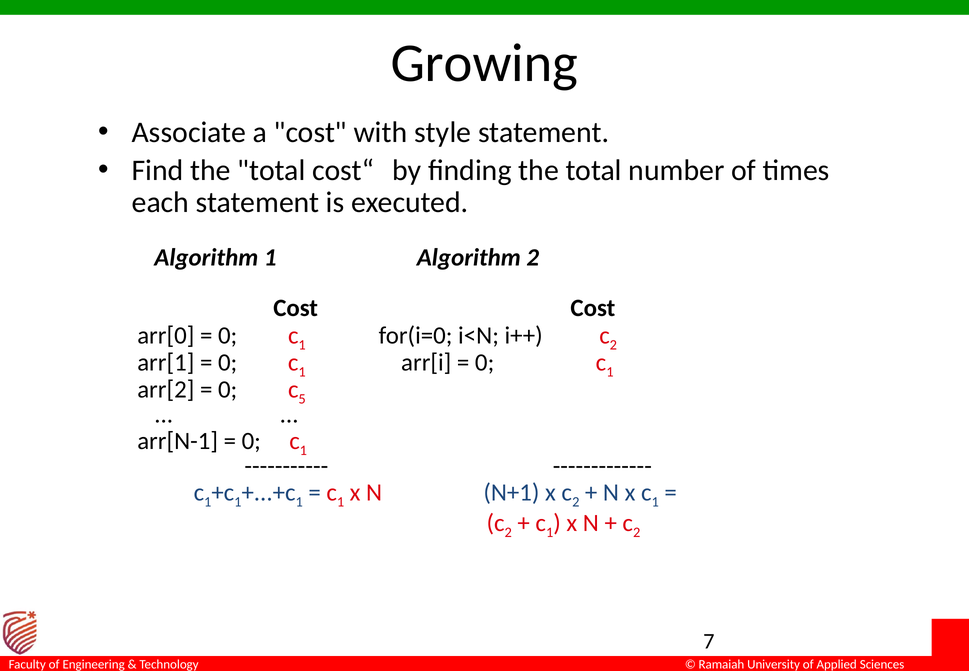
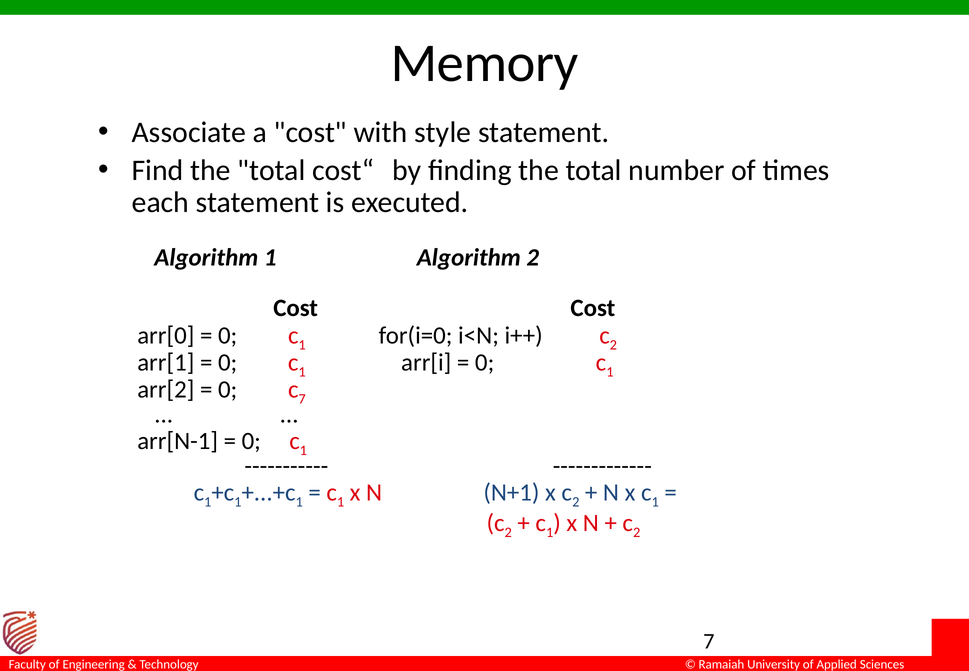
Growing: Growing -> Memory (485, 63)
5: 5 -> 7 (302, 399)
